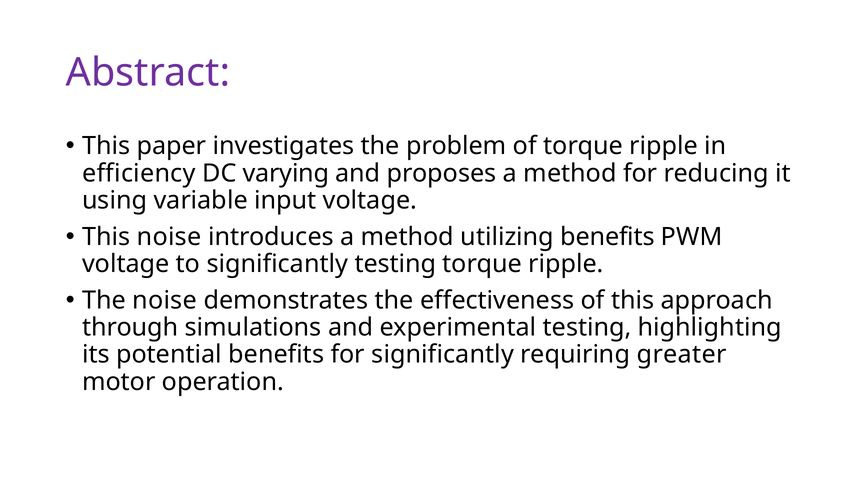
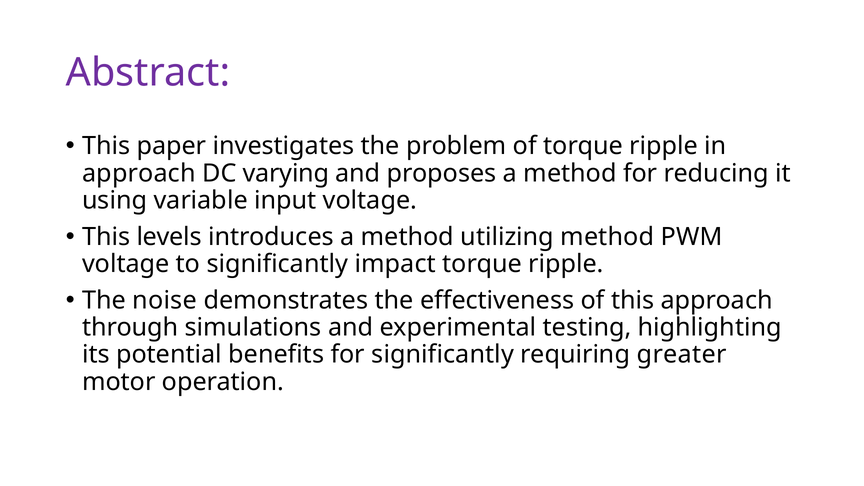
efficiency: efficiency -> approach (139, 173)
This noise: noise -> levels (169, 237)
utilizing benefits: benefits -> method (607, 237)
significantly testing: testing -> impact (395, 264)
